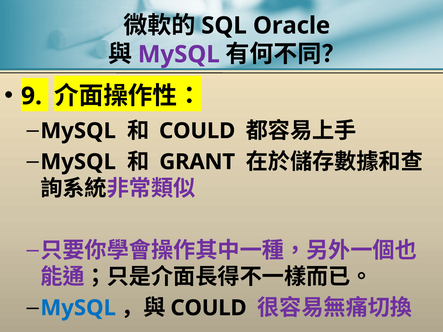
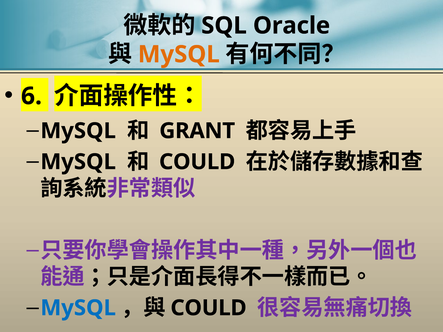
MySQL colour: purple -> orange (179, 54)
9: 9 -> 6 (31, 96)
COULD: COULD -> GRANT (197, 131)
GRANT: GRANT -> COULD (197, 162)
